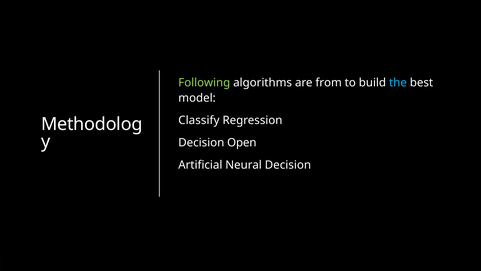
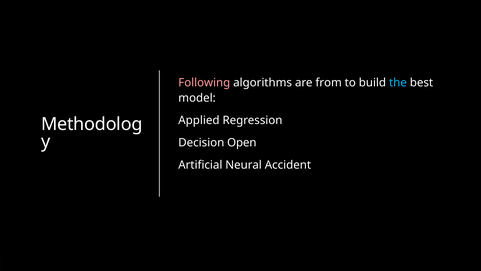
Following colour: light green -> pink (204, 83)
Classify: Classify -> Applied (199, 120)
Neural Decision: Decision -> Accident (288, 165)
